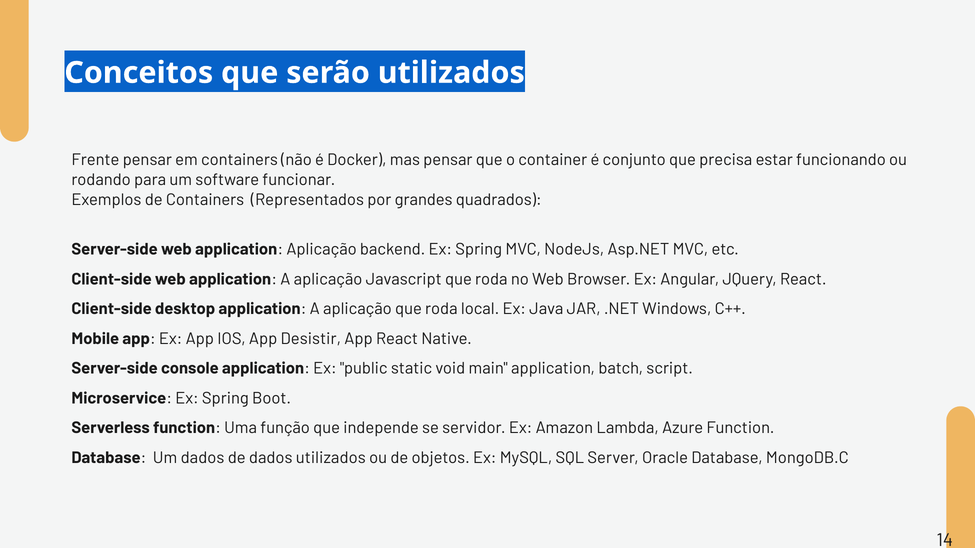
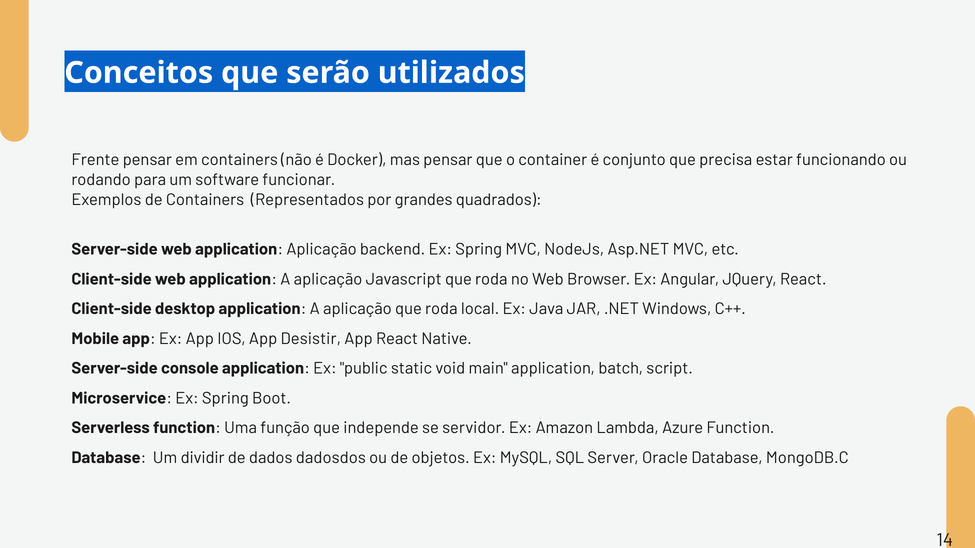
Um dados: dados -> dividir (203, 458)
dados utilizados: utilizados -> dadosdos (331, 458)
